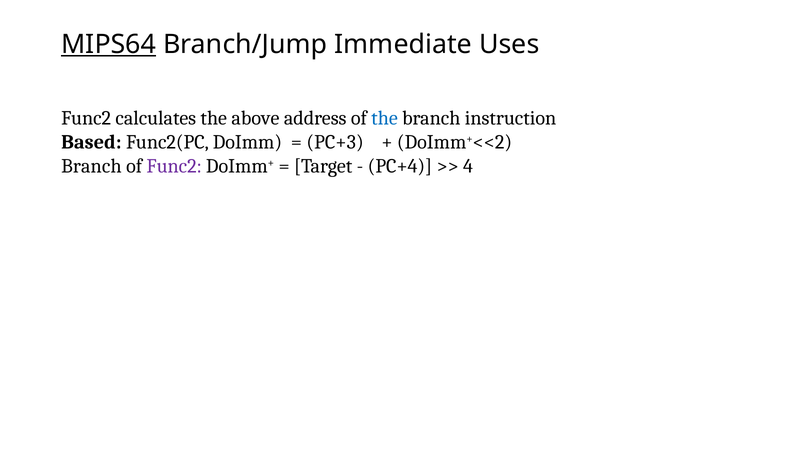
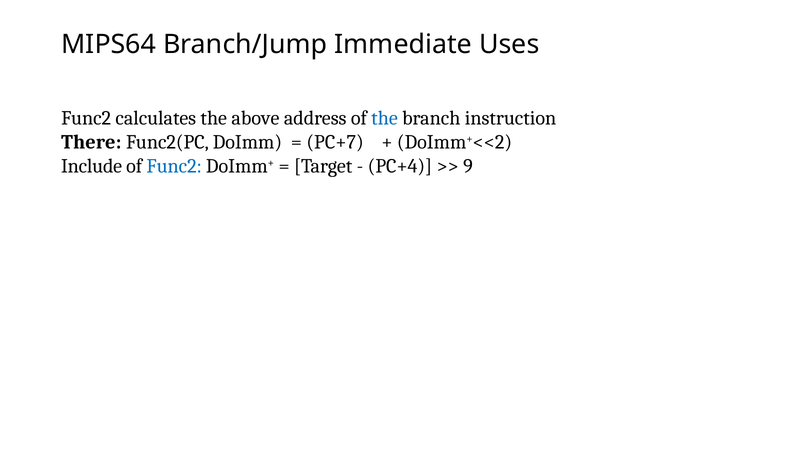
MIPS64 underline: present -> none (109, 44)
Based: Based -> There (91, 142)
PC+3: PC+3 -> PC+7 (335, 142)
Branch: Branch -> Include (92, 166)
Func2 colour: purple -> blue (174, 166)
4: 4 -> 9 (468, 166)
